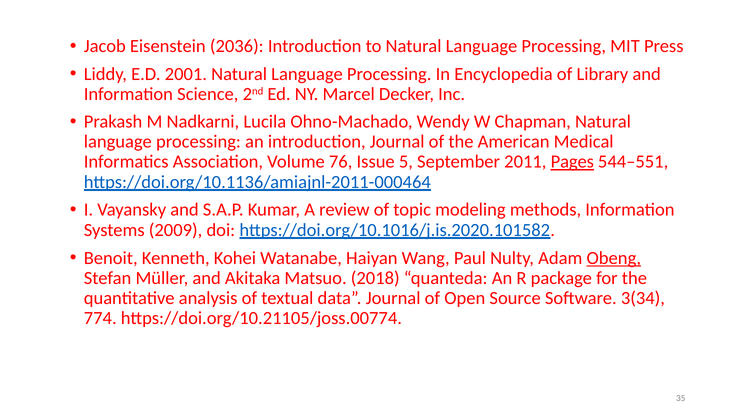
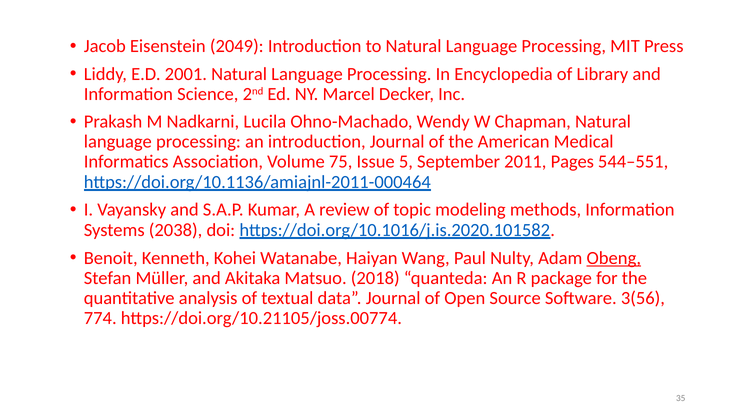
2036: 2036 -> 2049 (237, 46)
76: 76 -> 75 (341, 162)
Pages underline: present -> none (572, 162)
2009: 2009 -> 2038 (176, 230)
3(34: 3(34 -> 3(56 (643, 298)
